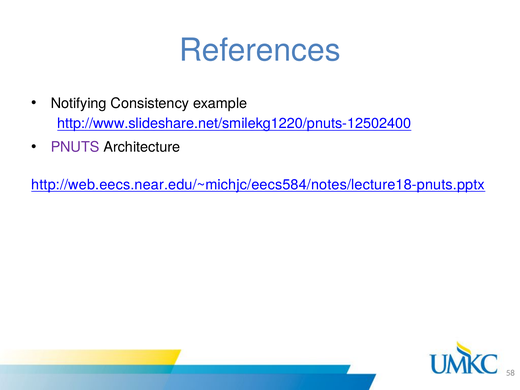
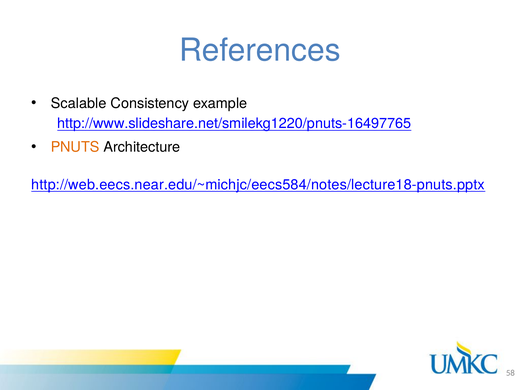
Notifying: Notifying -> Scalable (79, 103)
http://www.slideshare.net/smilekg1220/pnuts-12502400: http://www.slideshare.net/smilekg1220/pnuts-12502400 -> http://www.slideshare.net/smilekg1220/pnuts-16497765 (234, 124)
PNUTS colour: purple -> orange (75, 147)
